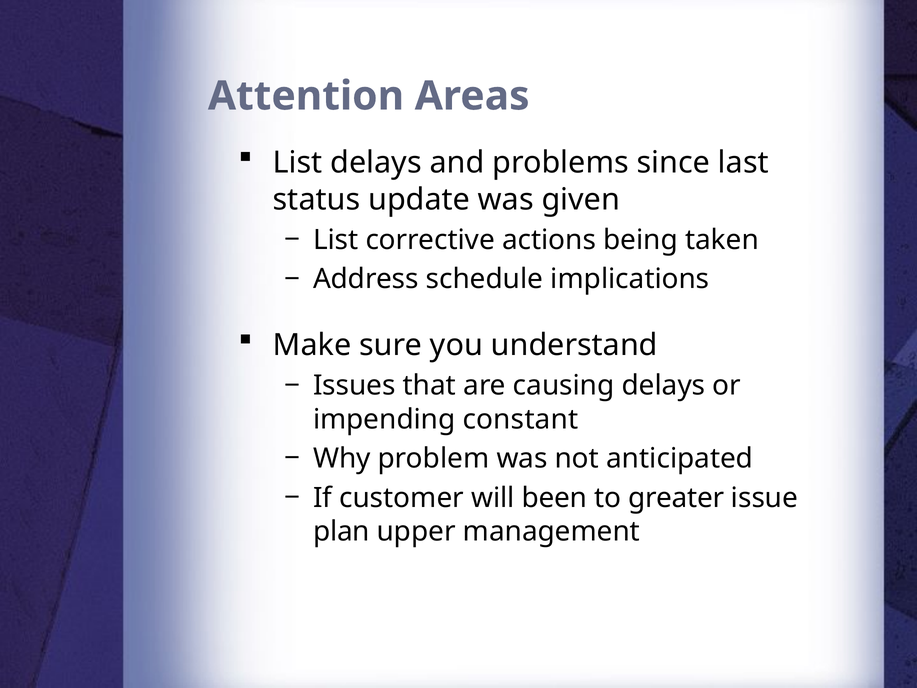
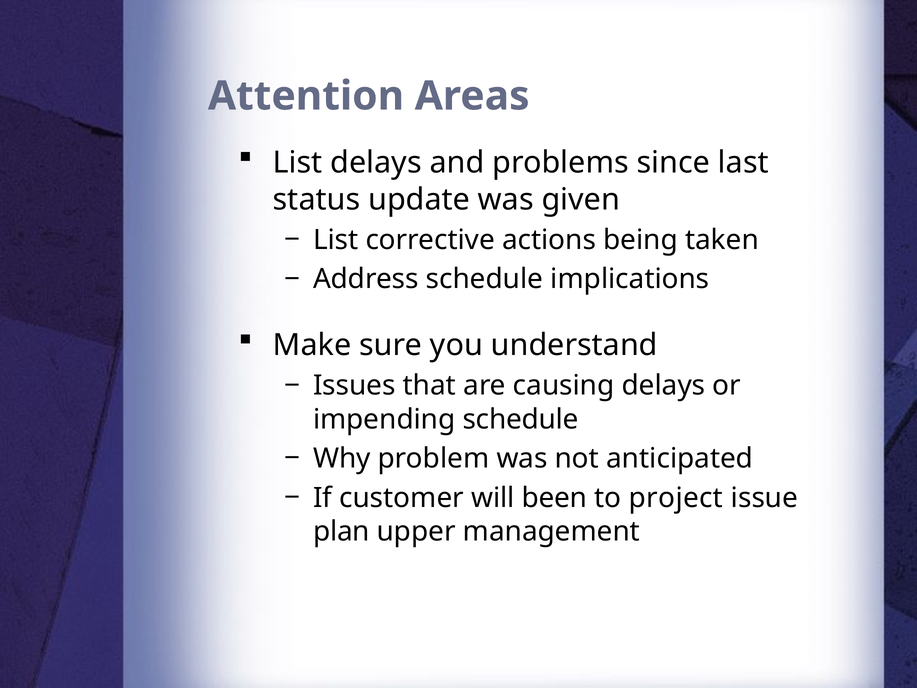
impending constant: constant -> schedule (521, 419)
greater: greater -> project (676, 498)
